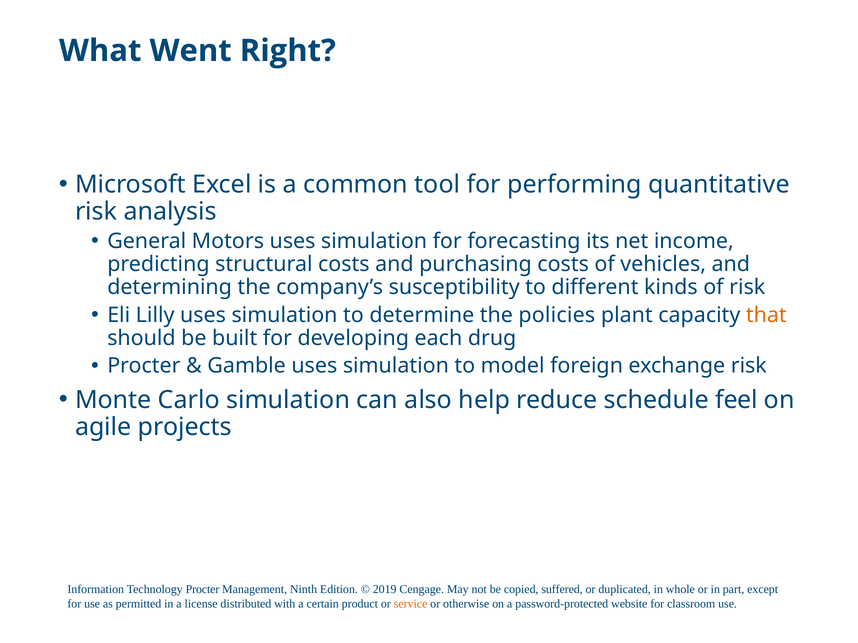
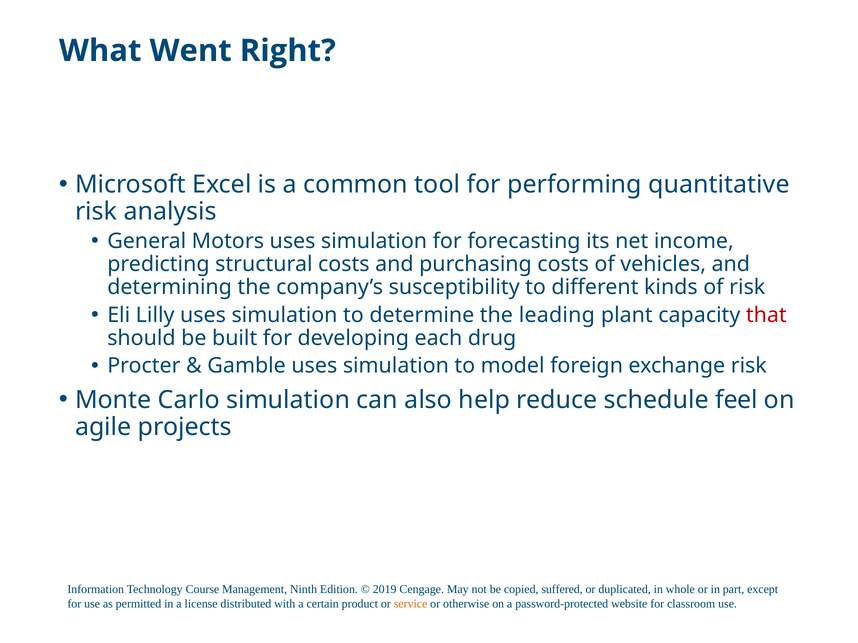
policies: policies -> leading (557, 315)
that colour: orange -> red (766, 315)
Technology Procter: Procter -> Course (202, 590)
